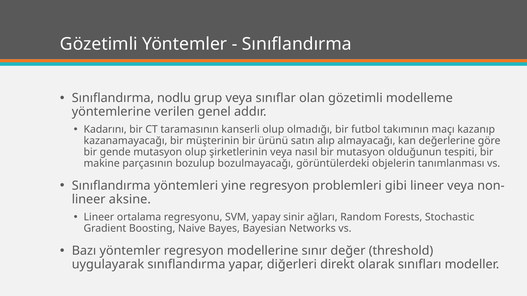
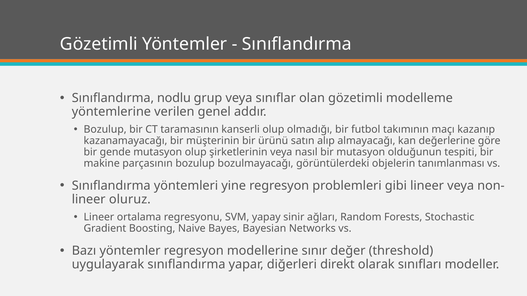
Kadarını: Kadarını -> Bozulup (105, 130)
aksine: aksine -> oluruz (130, 199)
